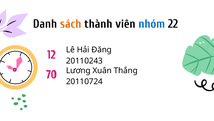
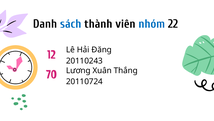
sách colour: orange -> blue (71, 24)
